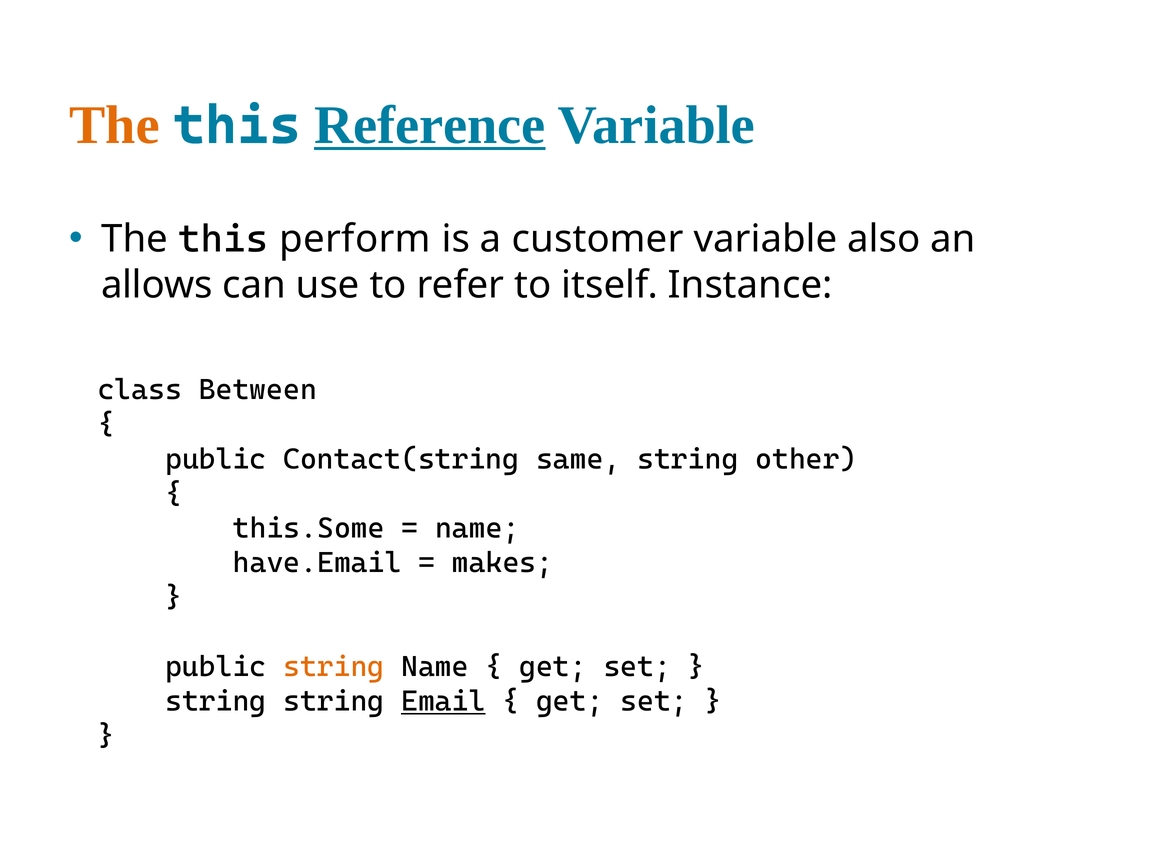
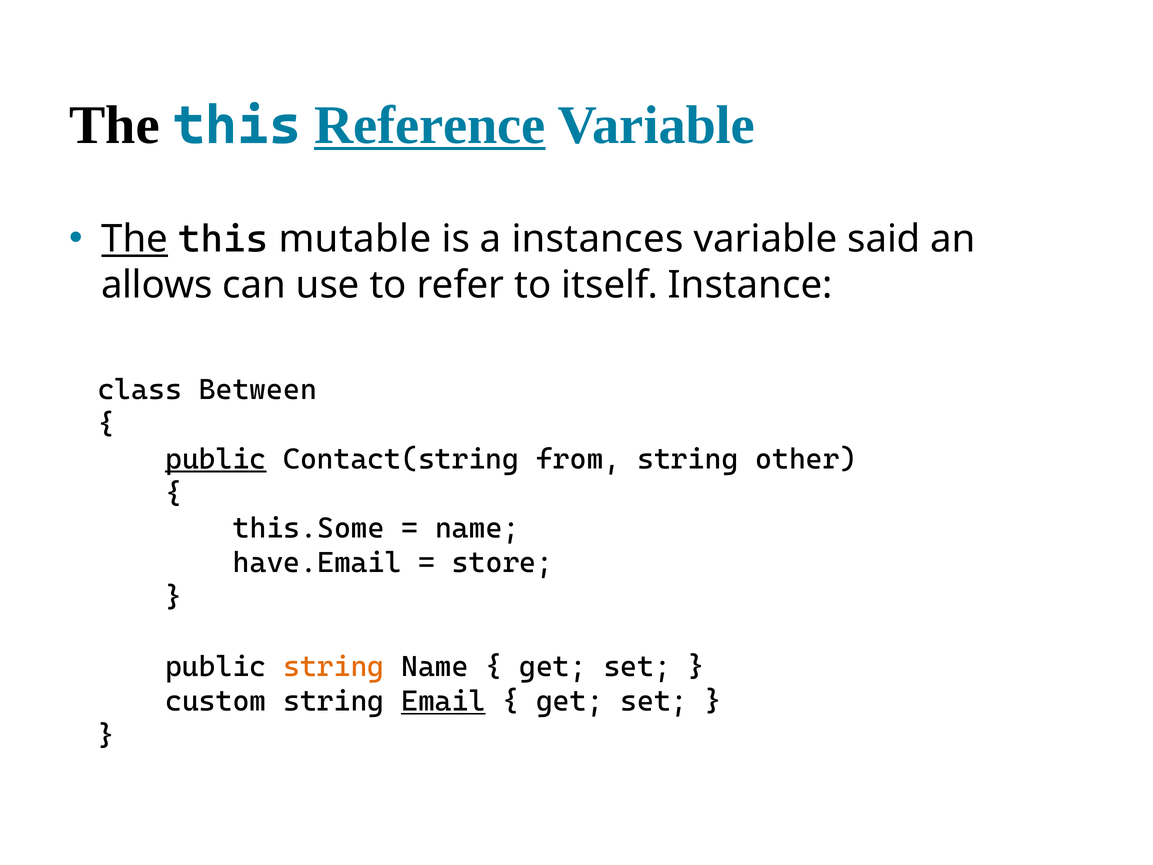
The colour: orange -> black (114, 125)
The underline: none -> present (135, 239)
perform: perform -> mutable (355, 239)
customer: customer -> instances (598, 239)
also: also -> said (884, 239)
public underline: none -> present (216, 459)
same: same -> from (578, 459)
makes: makes -> store (503, 563)
string: string -> custom (216, 701)
